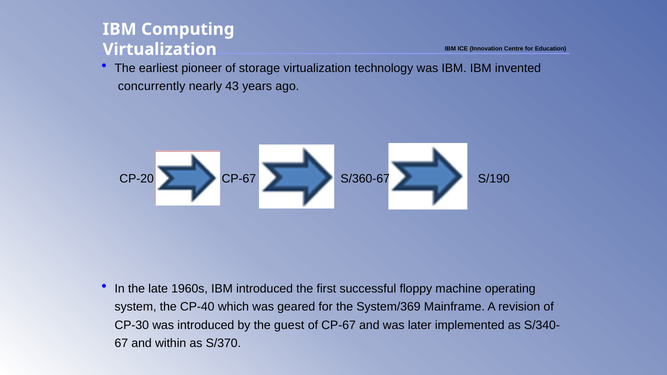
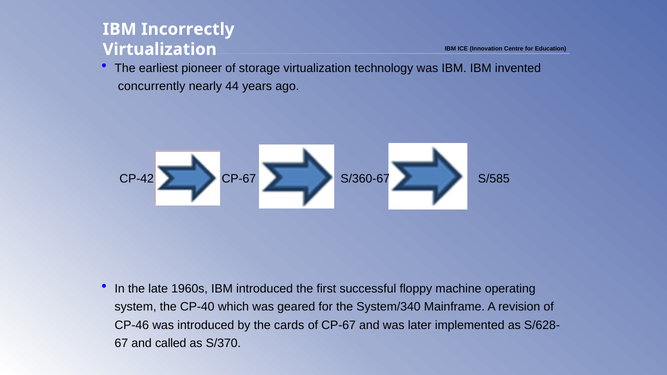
Computing: Computing -> Incorrectly (188, 29)
43: 43 -> 44 (232, 87)
CP-20: CP-20 -> CP-42 (137, 179)
S/190: S/190 -> S/585 (494, 179)
System/369: System/369 -> System/340 (389, 307)
CP-30: CP-30 -> CP-46 (132, 325)
guest: guest -> cards (289, 325)
S/340-: S/340- -> S/628- (542, 325)
within: within -> called (171, 344)
